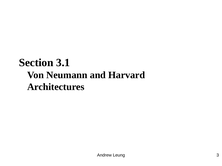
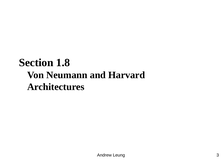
3.1: 3.1 -> 1.8 (63, 63)
